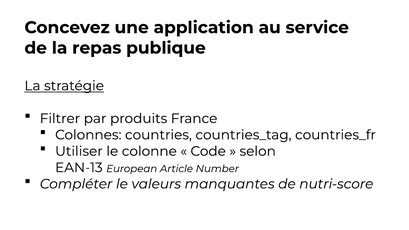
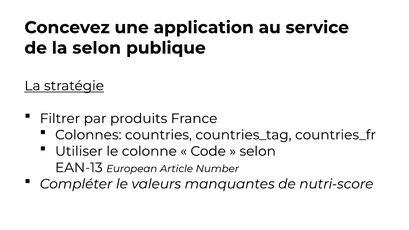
la repas: repas -> selon (97, 48)
